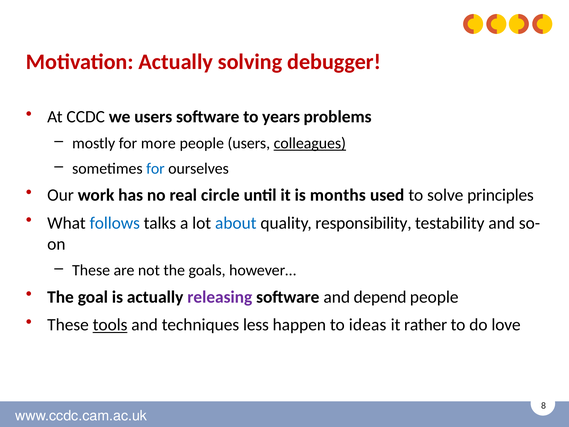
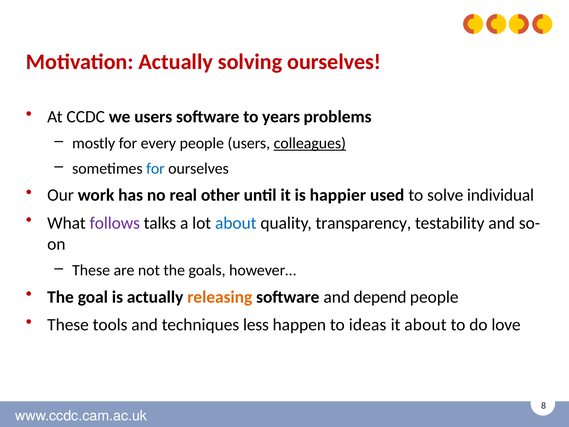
solving debugger: debugger -> ourselves (334, 62)
more: more -> every (158, 143)
circle: circle -> other (220, 195)
months: months -> happier (338, 195)
principles: principles -> individual (500, 195)
follows colour: blue -> purple (115, 223)
responsibility: responsibility -> transparency (363, 223)
releasing colour: purple -> orange (220, 297)
tools underline: present -> none (110, 325)
it rather: rather -> about (425, 325)
